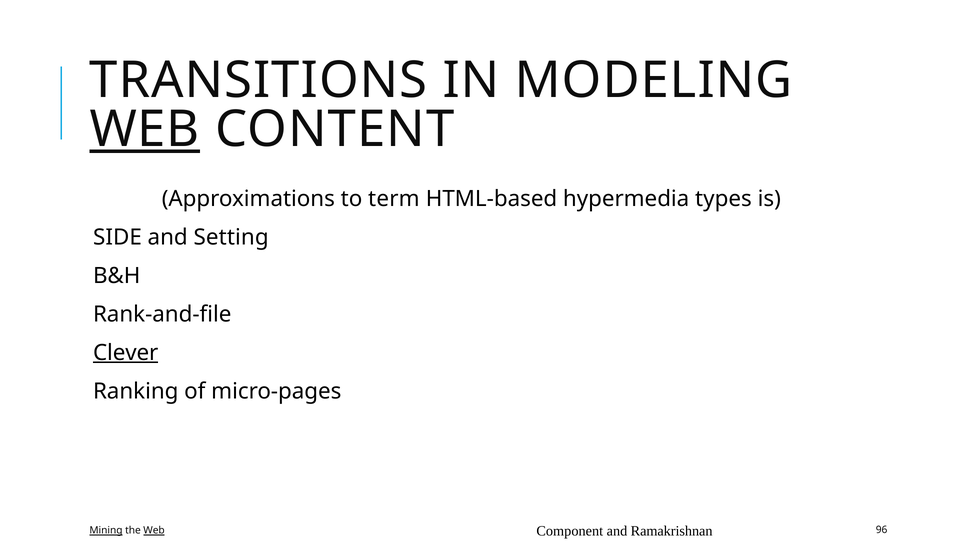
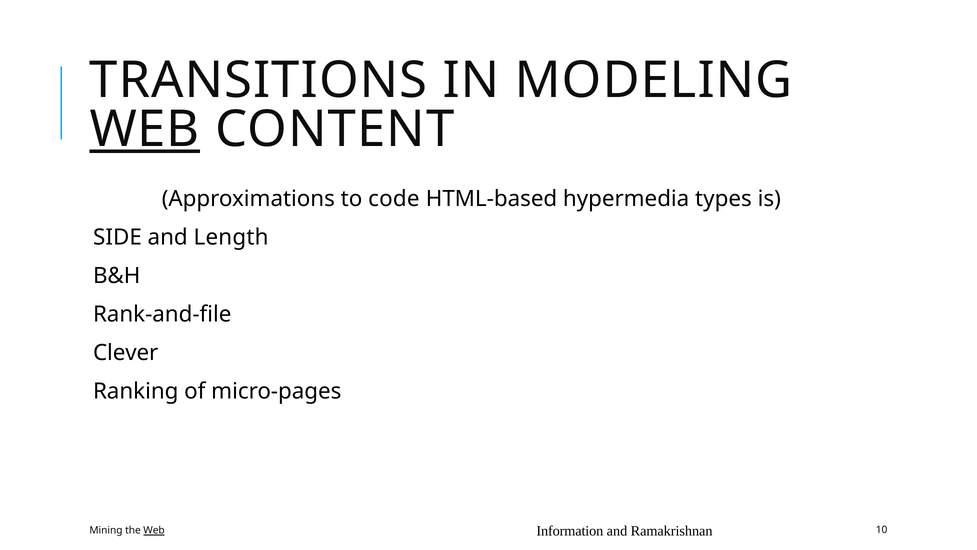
term: term -> code (394, 199)
Setting: Setting -> Length (231, 237)
Clever underline: present -> none (126, 352)
Component: Component -> Information (570, 530)
96: 96 -> 10 (882, 529)
Mining underline: present -> none (106, 530)
